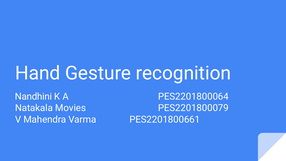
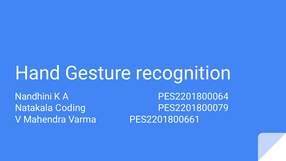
Movies: Movies -> Coding (71, 108)
